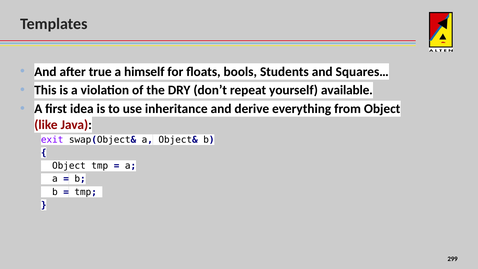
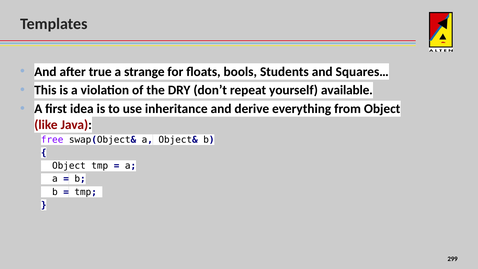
himself: himself -> strange (144, 72)
exit: exit -> free (52, 140)
